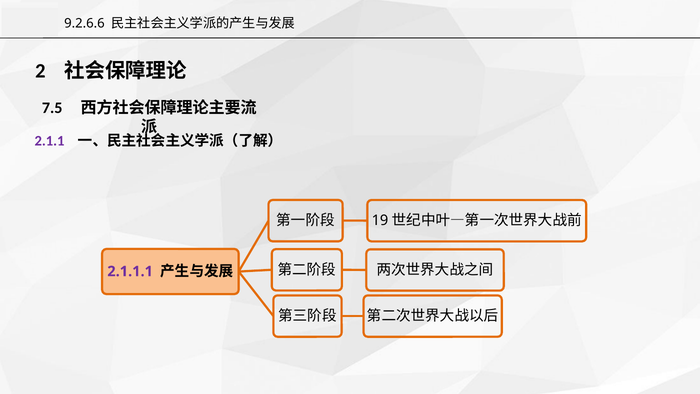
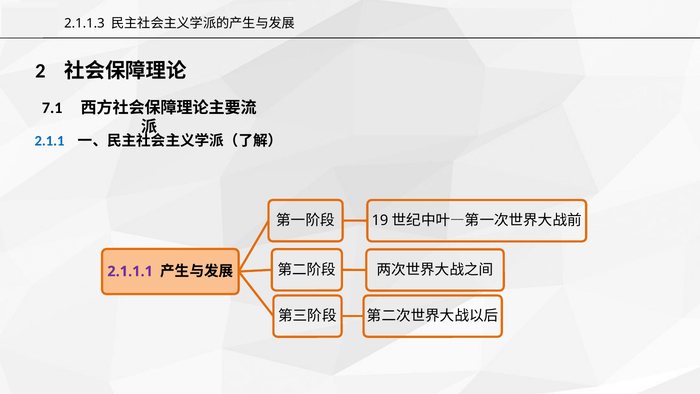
9.2.6.6: 9.2.6.6 -> 2.1.1.3 (84, 23)
7.5: 7.5 -> 7.1 (52, 108)
2.1.1 colour: purple -> blue (50, 141)
